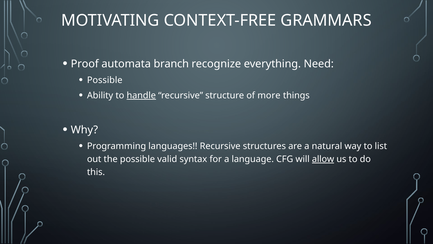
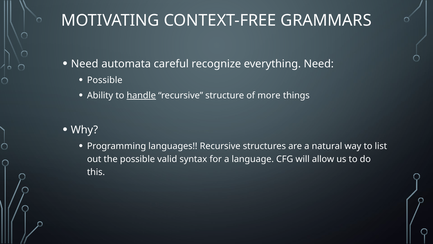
Proof: Proof -> Need (85, 64)
branch: branch -> careful (171, 64)
allow underline: present -> none (323, 159)
